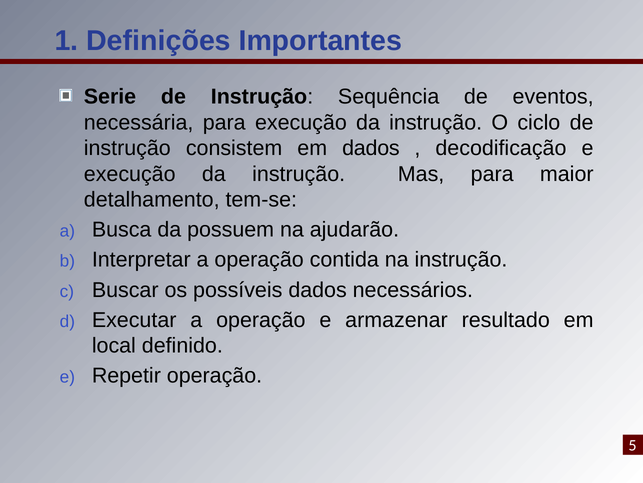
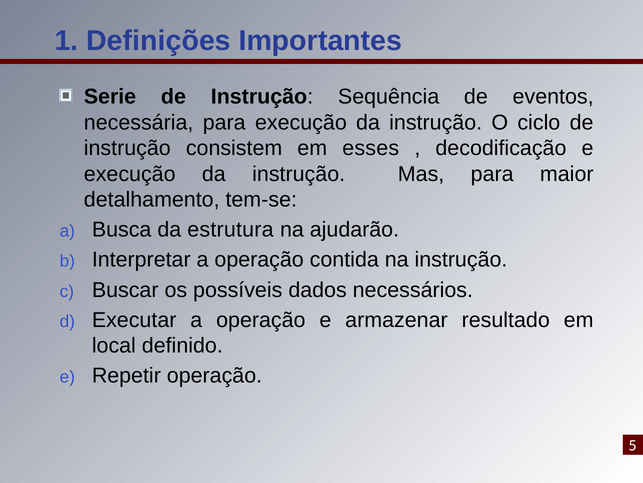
em dados: dados -> esses (371, 148)
possuem: possuem -> estrutura (231, 229)
